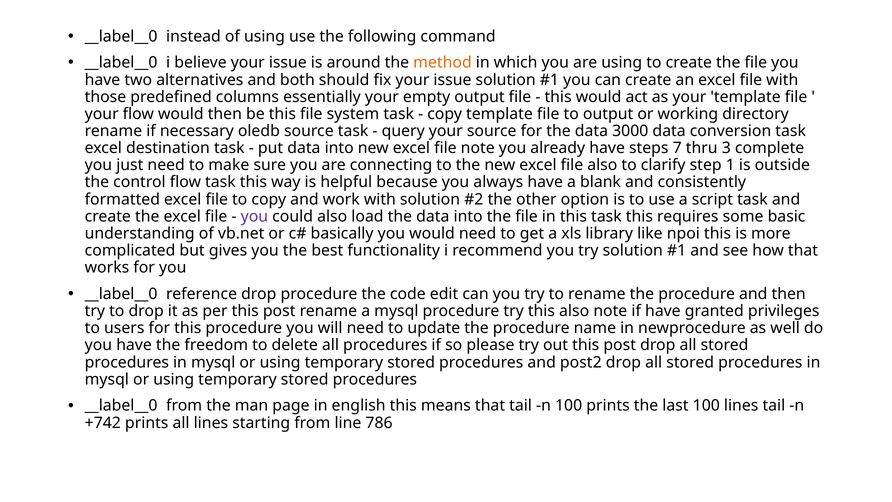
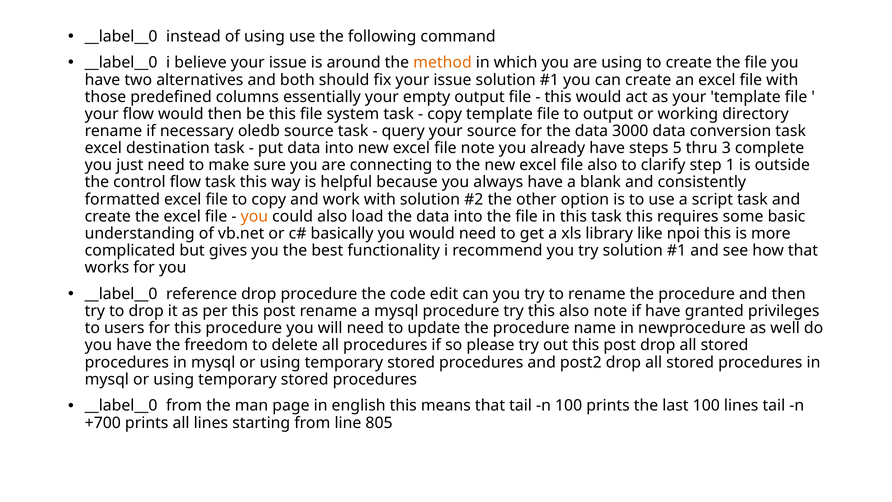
7: 7 -> 5 (677, 148)
you colour: purple -> orange (254, 216)
+742: +742 -> +700 (103, 423)
786: 786 -> 805 (379, 423)
